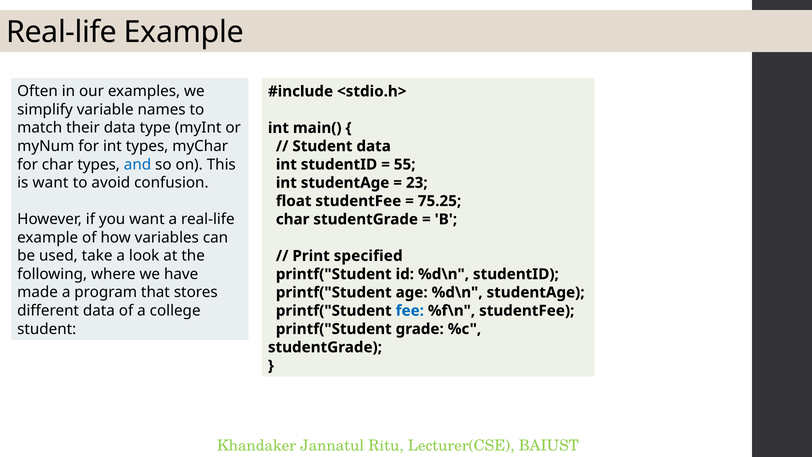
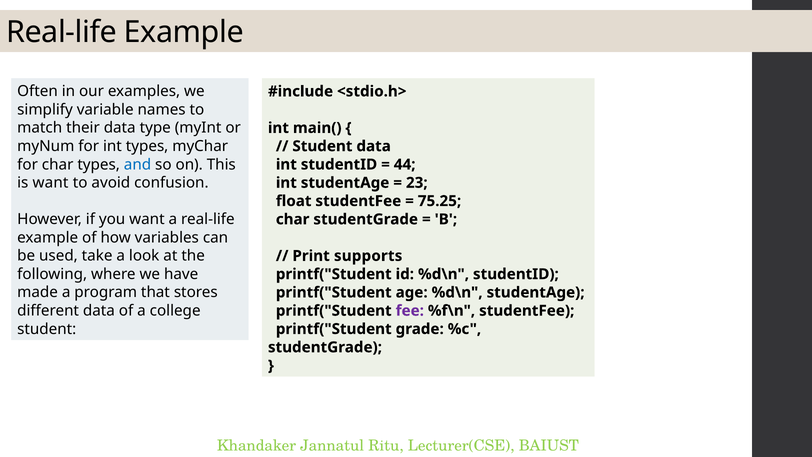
55: 55 -> 44 (405, 164)
specified: specified -> supports (368, 256)
fee colour: blue -> purple (410, 311)
